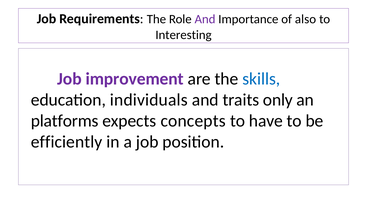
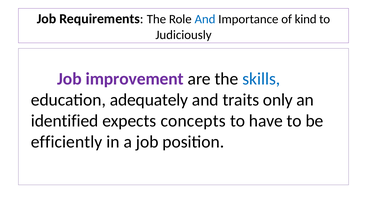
And colour: purple -> blue (205, 19)
also: also -> kind (306, 19)
Interesting: Interesting -> Judiciously (183, 35)
individuals: individuals -> adequately (149, 100)
platforms: platforms -> identified (65, 121)
